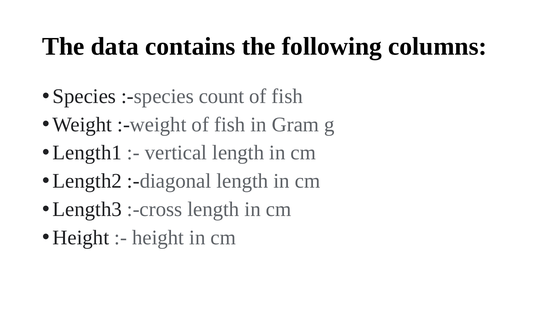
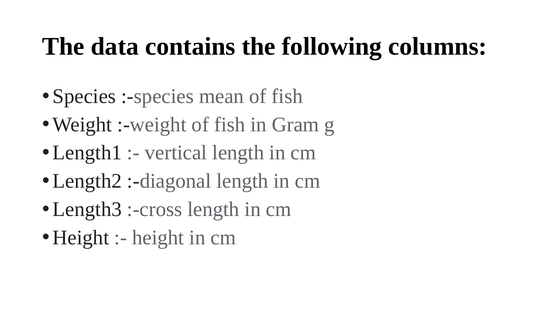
count: count -> mean (221, 96)
